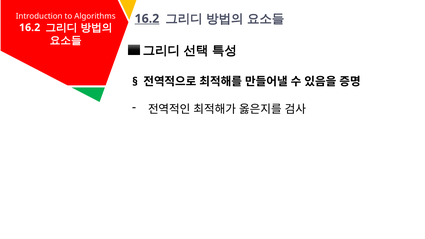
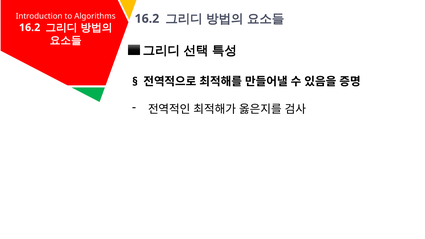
16.2 underline: present -> none (147, 19)
